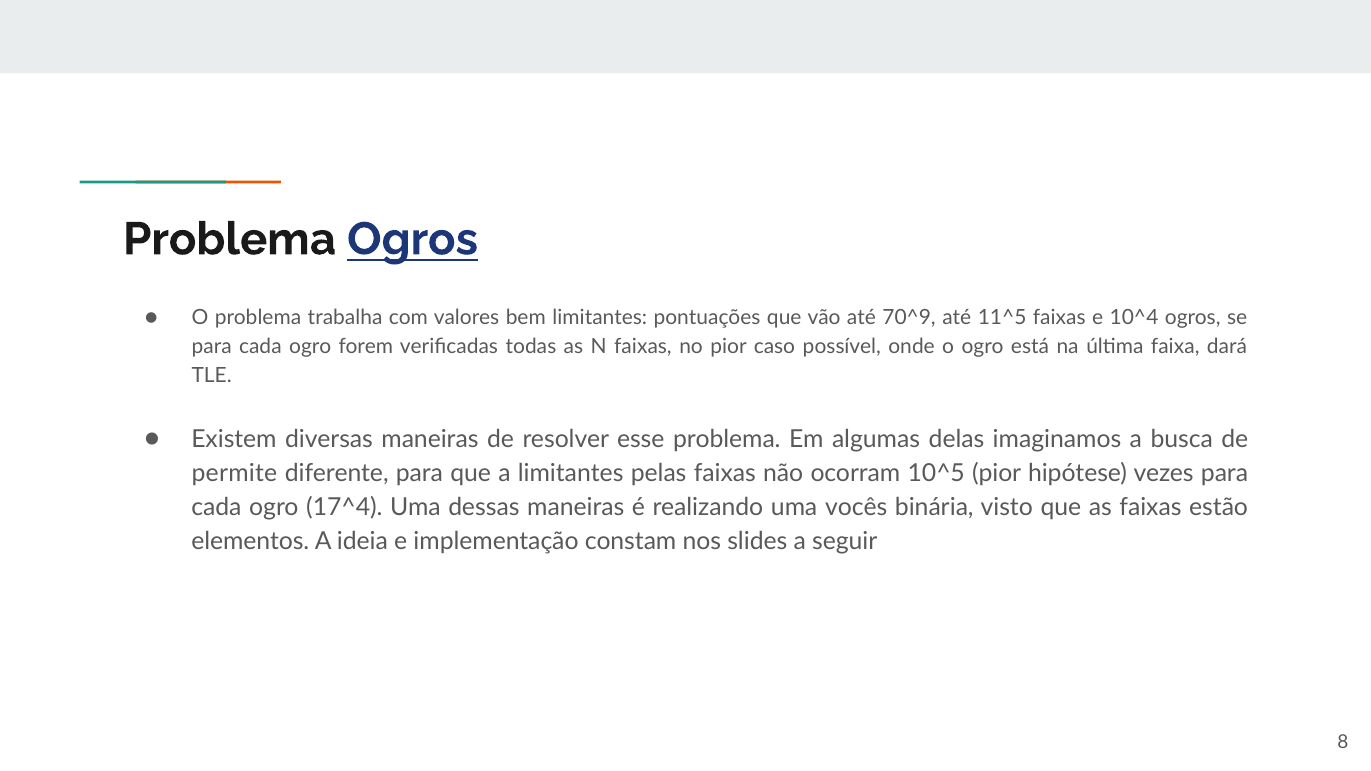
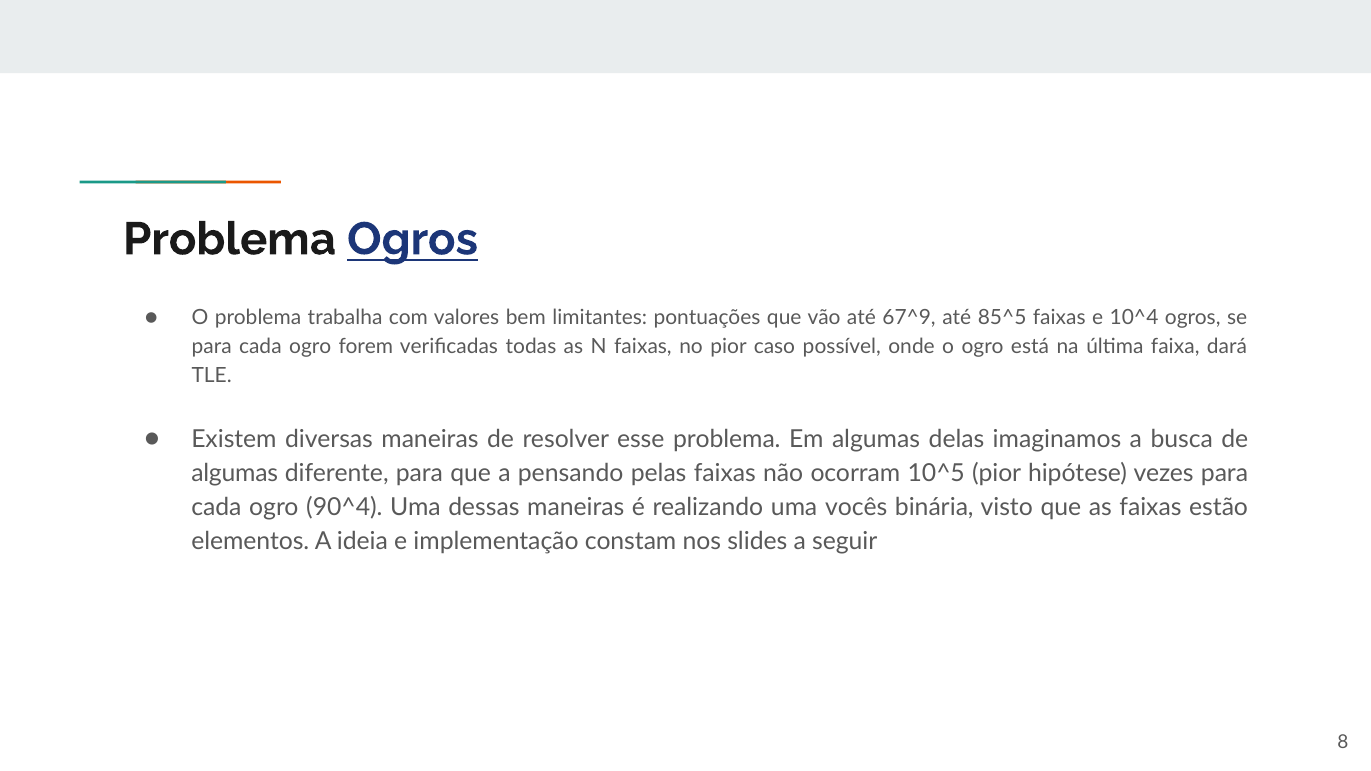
70^9: 70^9 -> 67^9 (909, 317)
11^5: 11^5 -> 85^5 (1002, 317)
permite: permite -> algumas (235, 473)
a limitantes: limitantes -> pensando (571, 473)
17^4: 17^4 -> 90^4 (344, 507)
